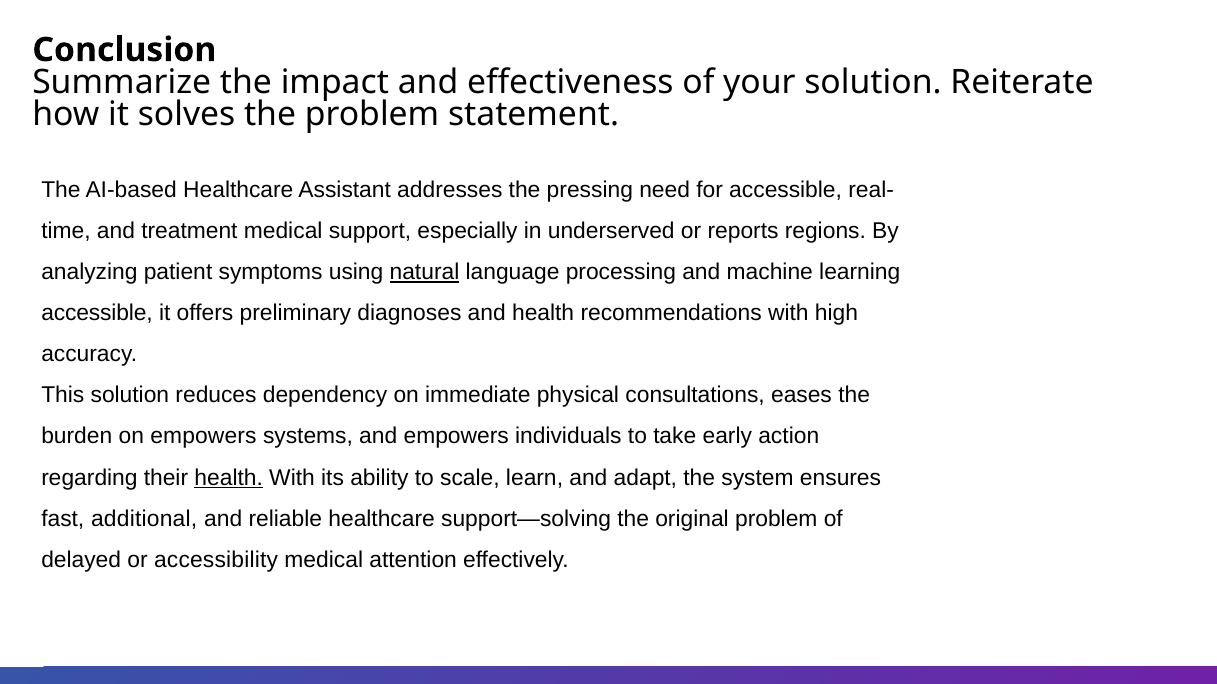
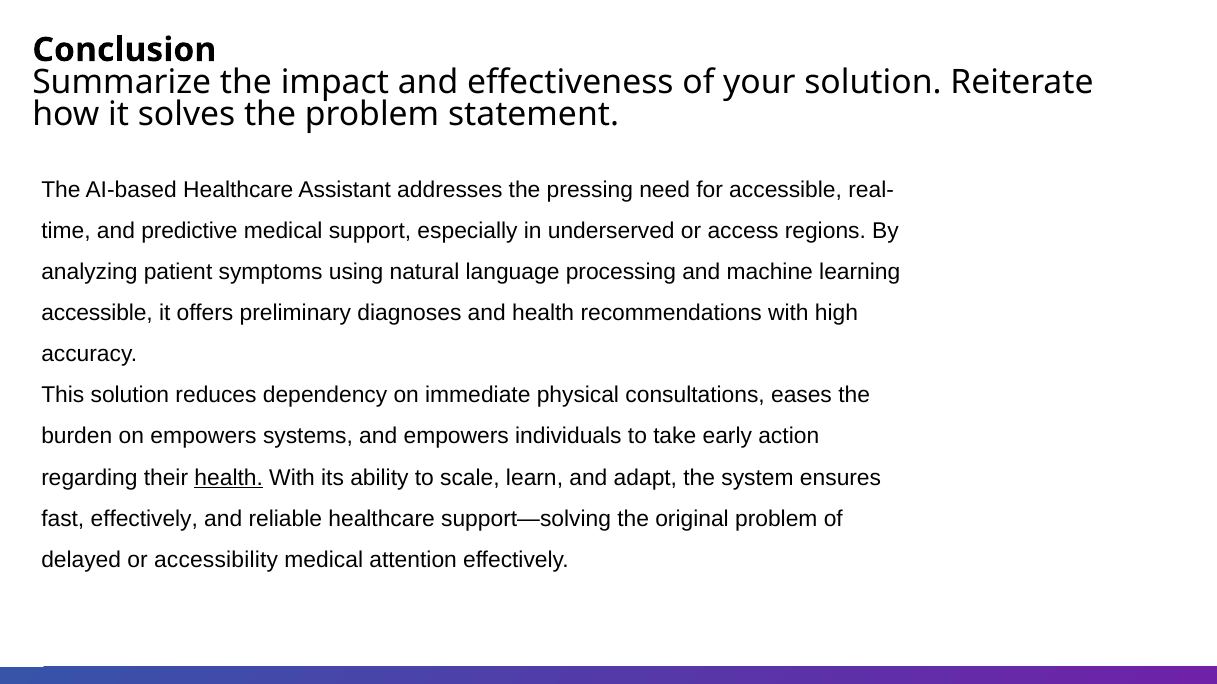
treatment: treatment -> predictive (189, 231)
reports: reports -> access (743, 231)
natural underline: present -> none (424, 273)
fast additional: additional -> effectively (144, 519)
